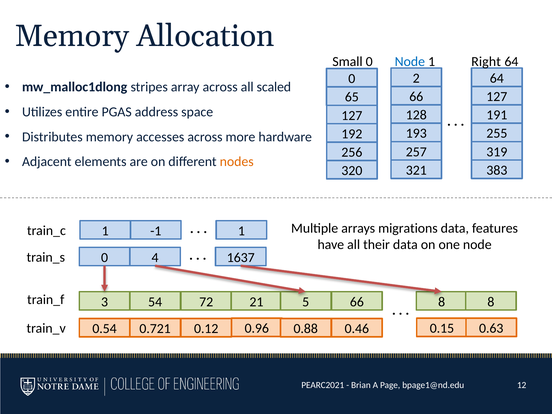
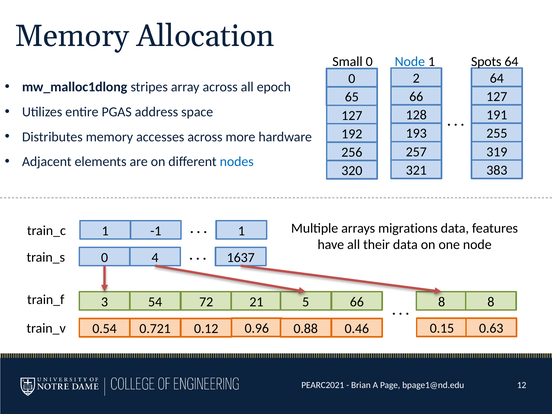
Right: Right -> Spots (486, 62)
scaled: scaled -> epoch (274, 87)
nodes colour: orange -> blue (237, 162)
